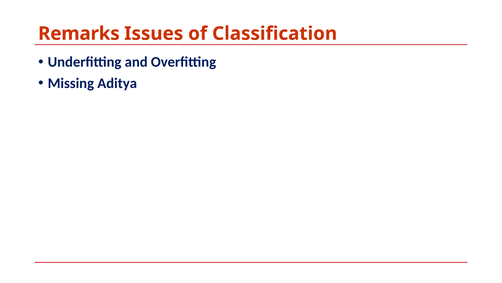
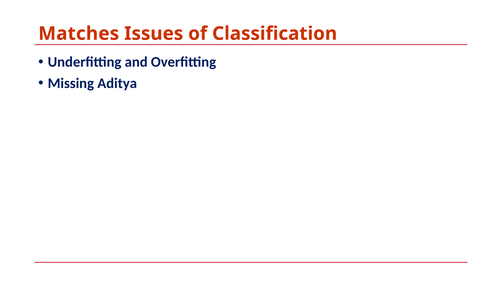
Remarks: Remarks -> Matches (79, 34)
